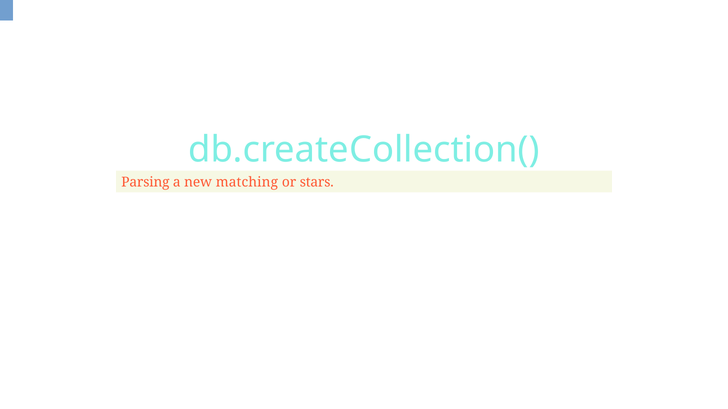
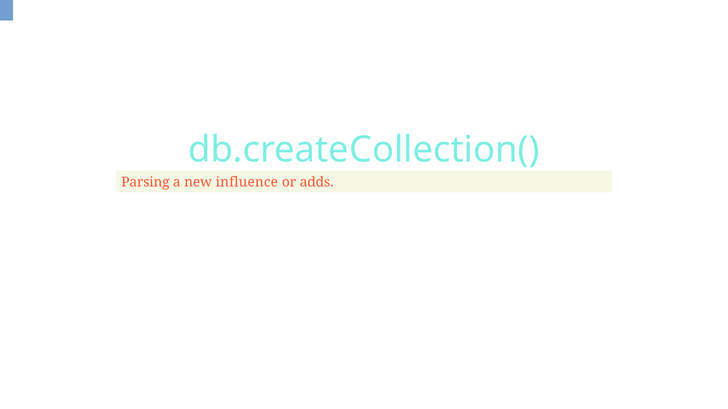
matching: matching -> influence (247, 183)
stars: stars -> adds (317, 183)
